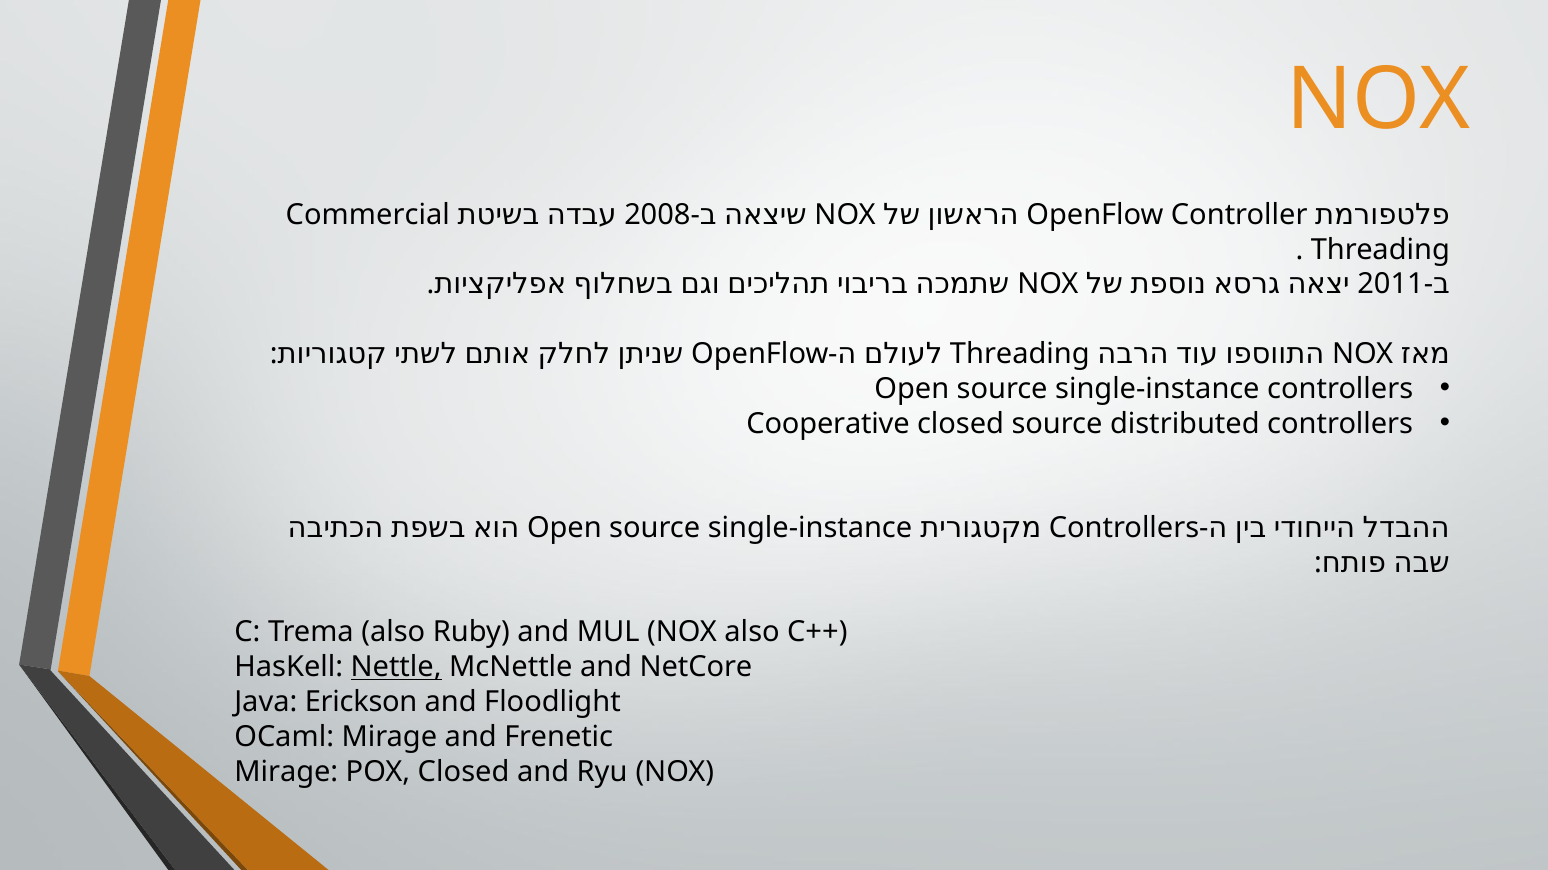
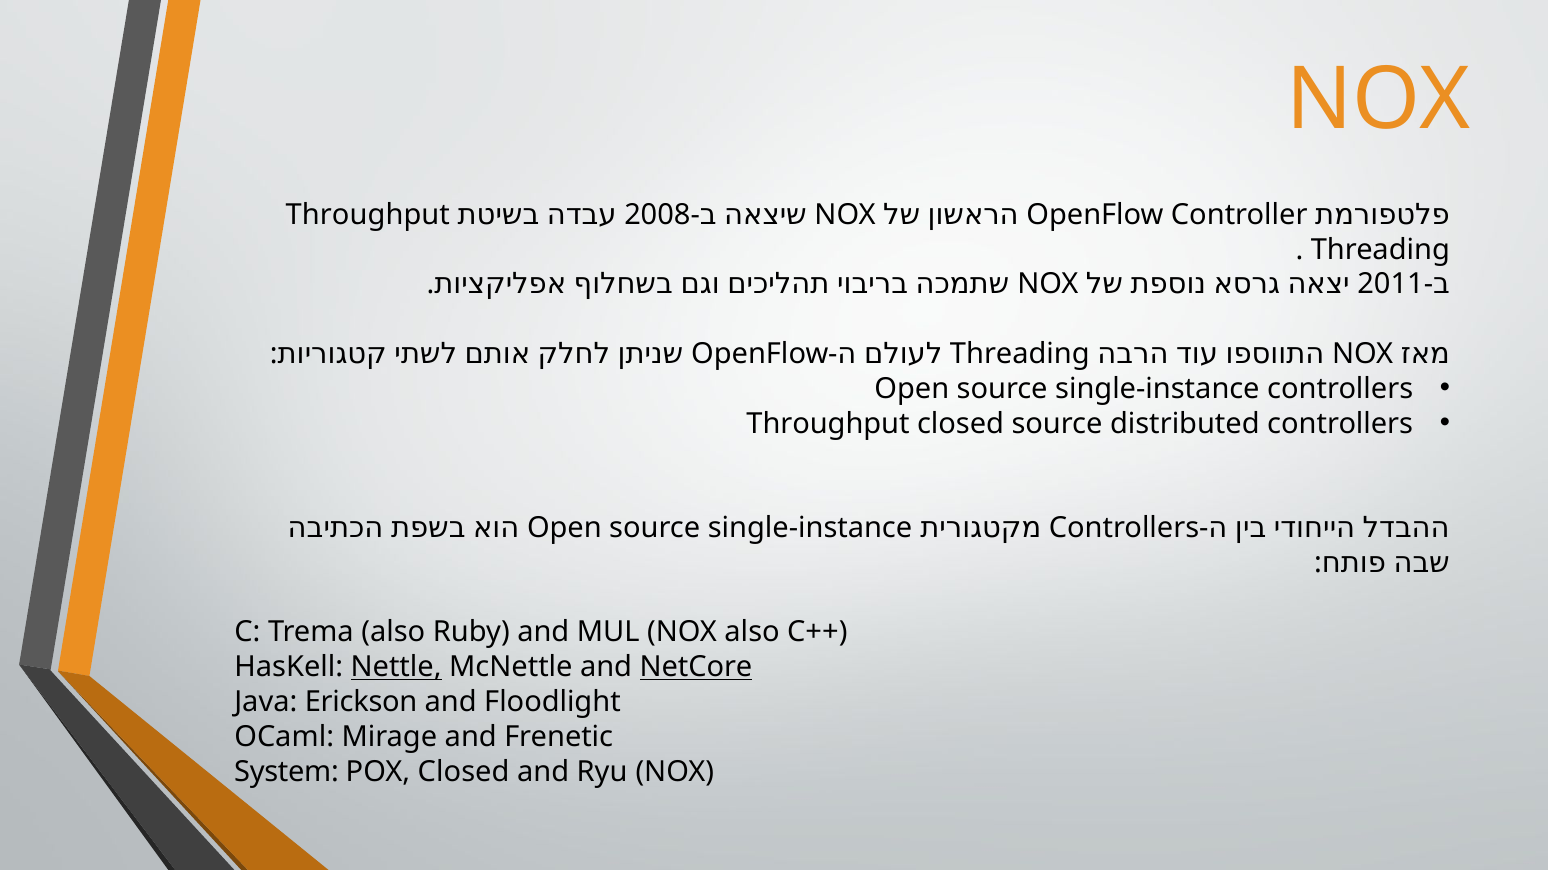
Commercial: Commercial -> Throughput (368, 215)
Cooperative: Cooperative -> Throughput (828, 424)
NetCore underline: none -> present (696, 668)
Mirage: Mirage -> System (286, 772)
